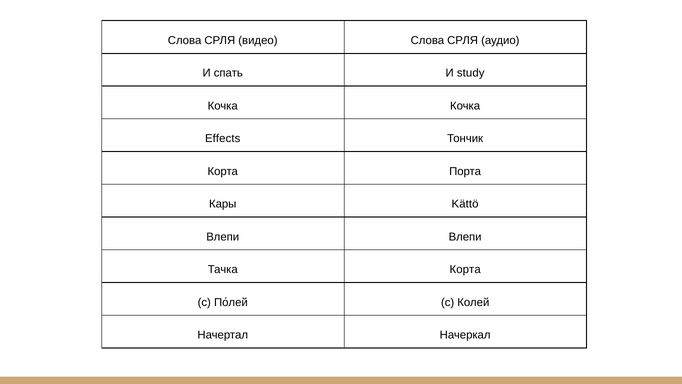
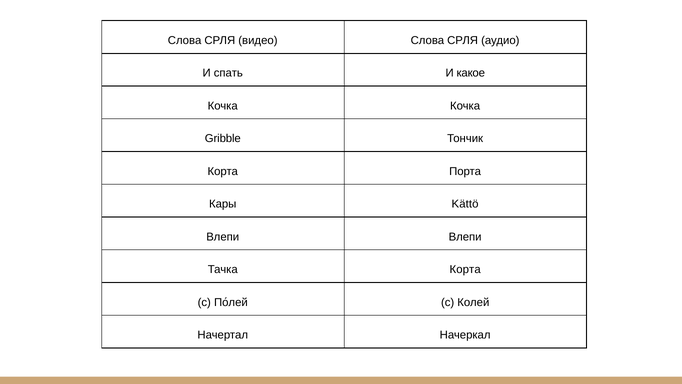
study: study -> какое (471, 73)
Effects: Effects -> Gribble (223, 138)
